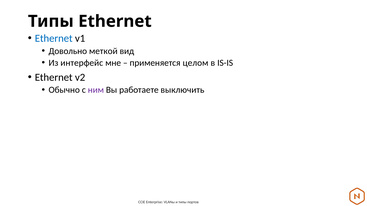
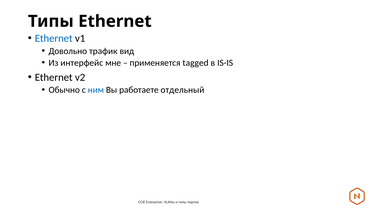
меткой: меткой -> трафик (103, 51)
целом: целом -> tagged (196, 63)
ним colour: purple -> blue (96, 90)
выключить: выключить -> отдельный (182, 90)
